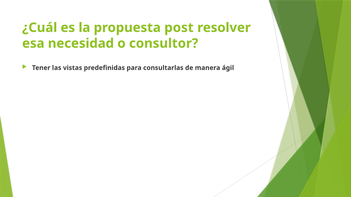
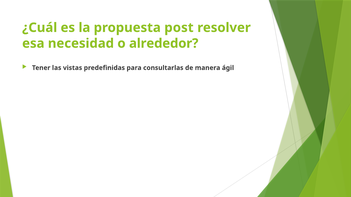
consultor: consultor -> alrededor (164, 43)
